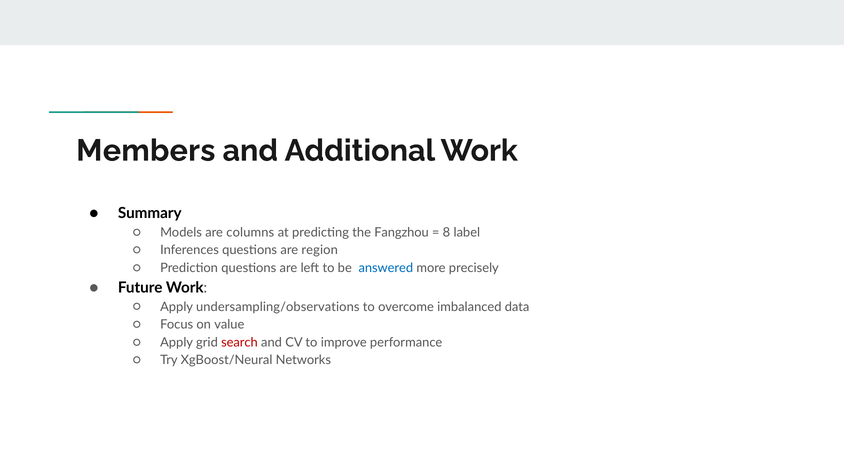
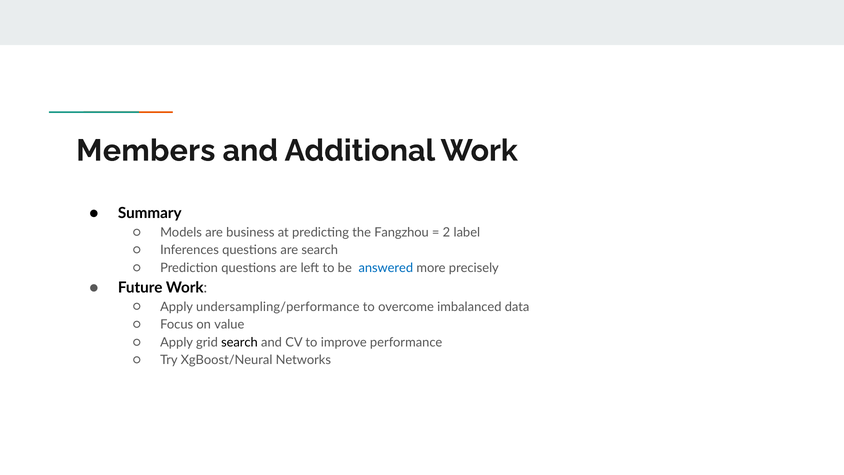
columns: columns -> business (250, 232)
8: 8 -> 2 (446, 232)
are region: region -> search (320, 250)
undersampling/observations: undersampling/observations -> undersampling/performance (278, 307)
search colour: red -> black (239, 342)
